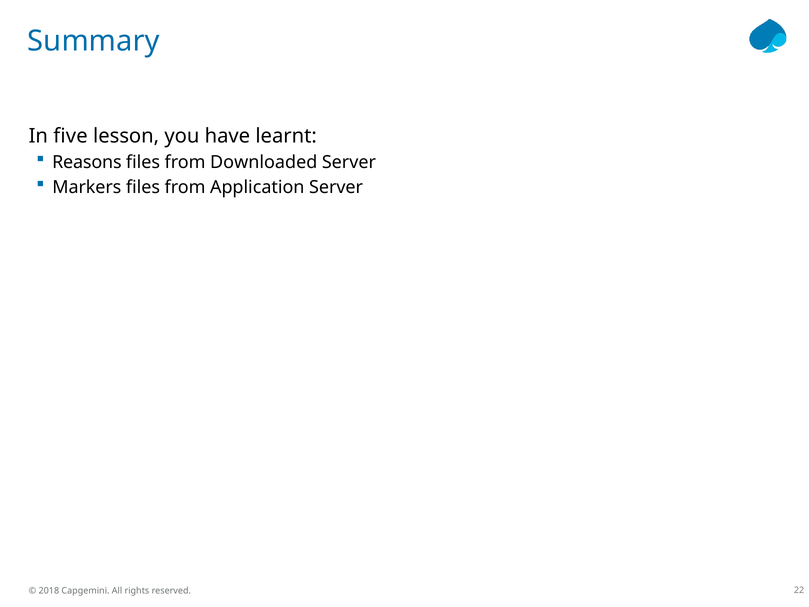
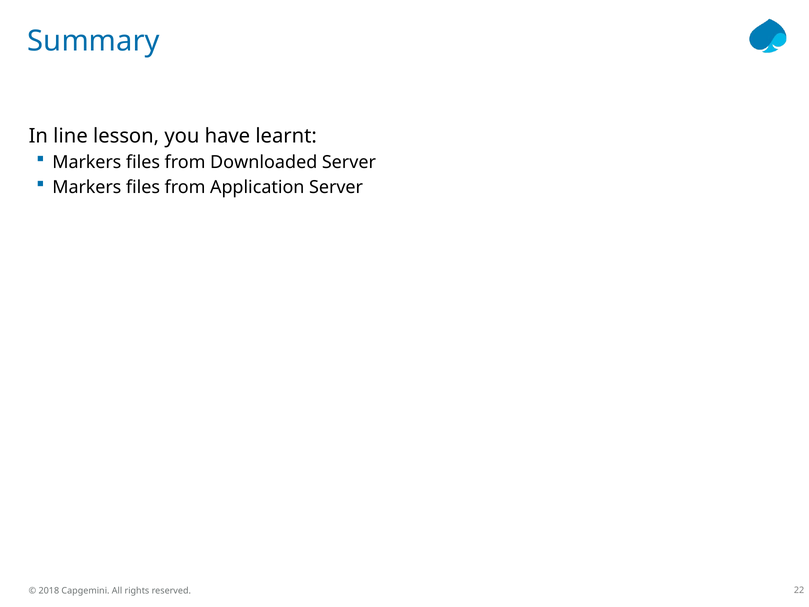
five: five -> line (71, 136)
Reasons: Reasons -> Markers (87, 162)
